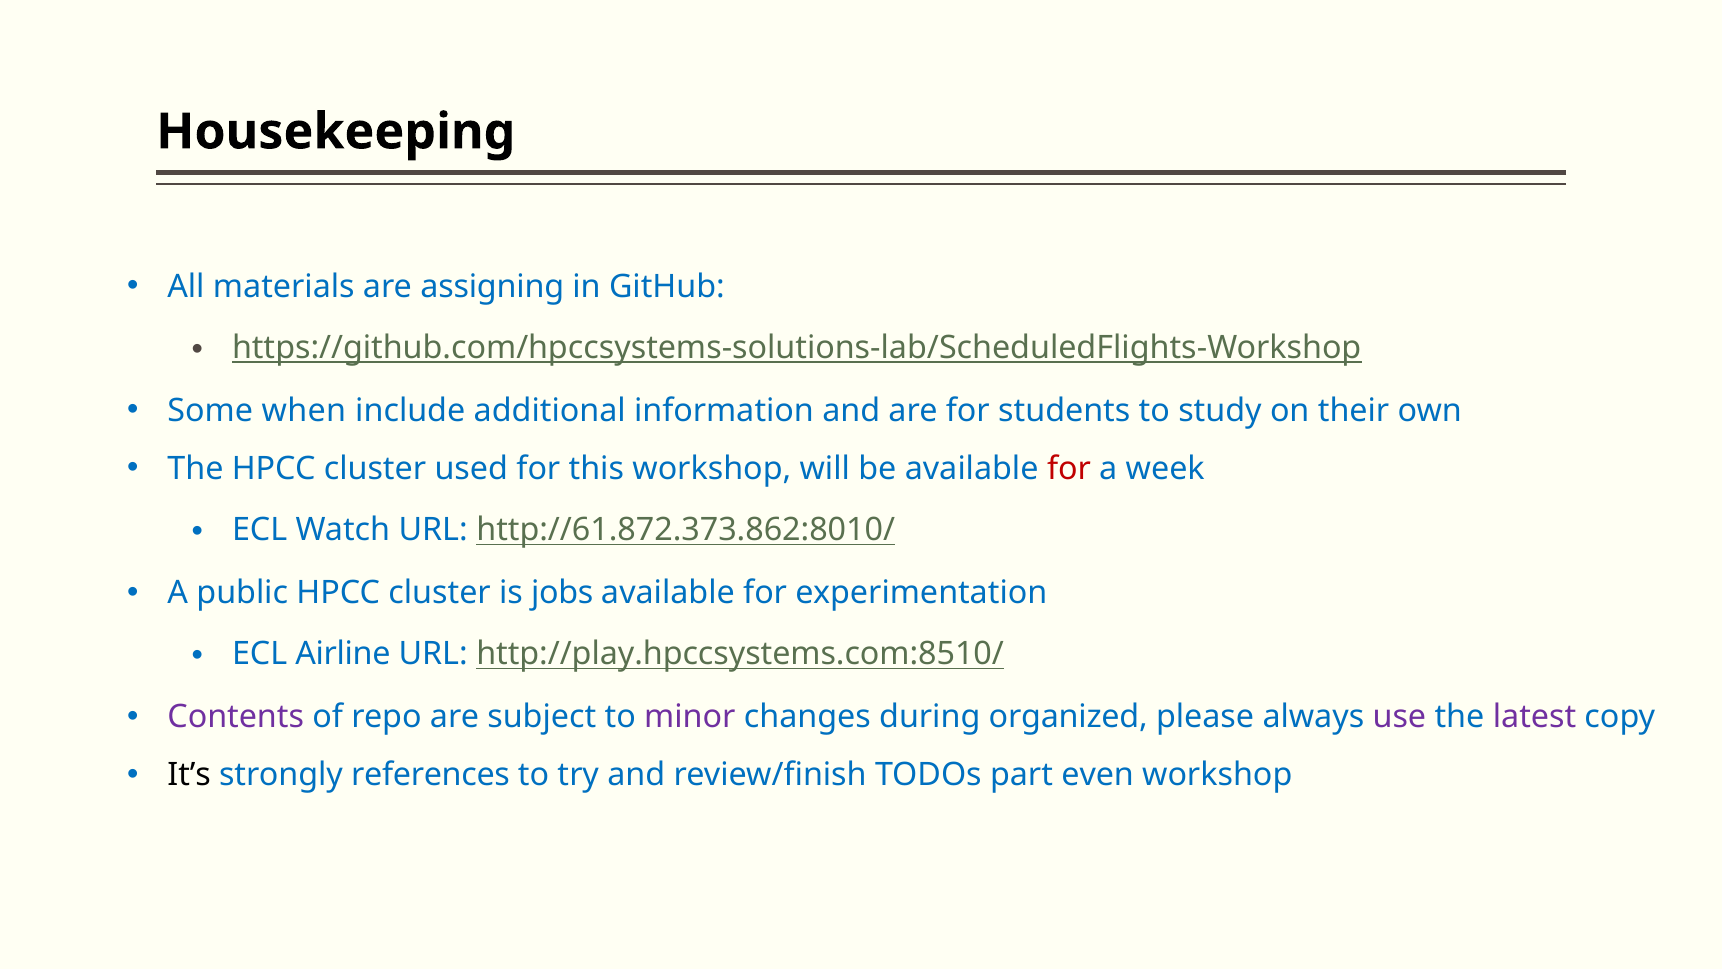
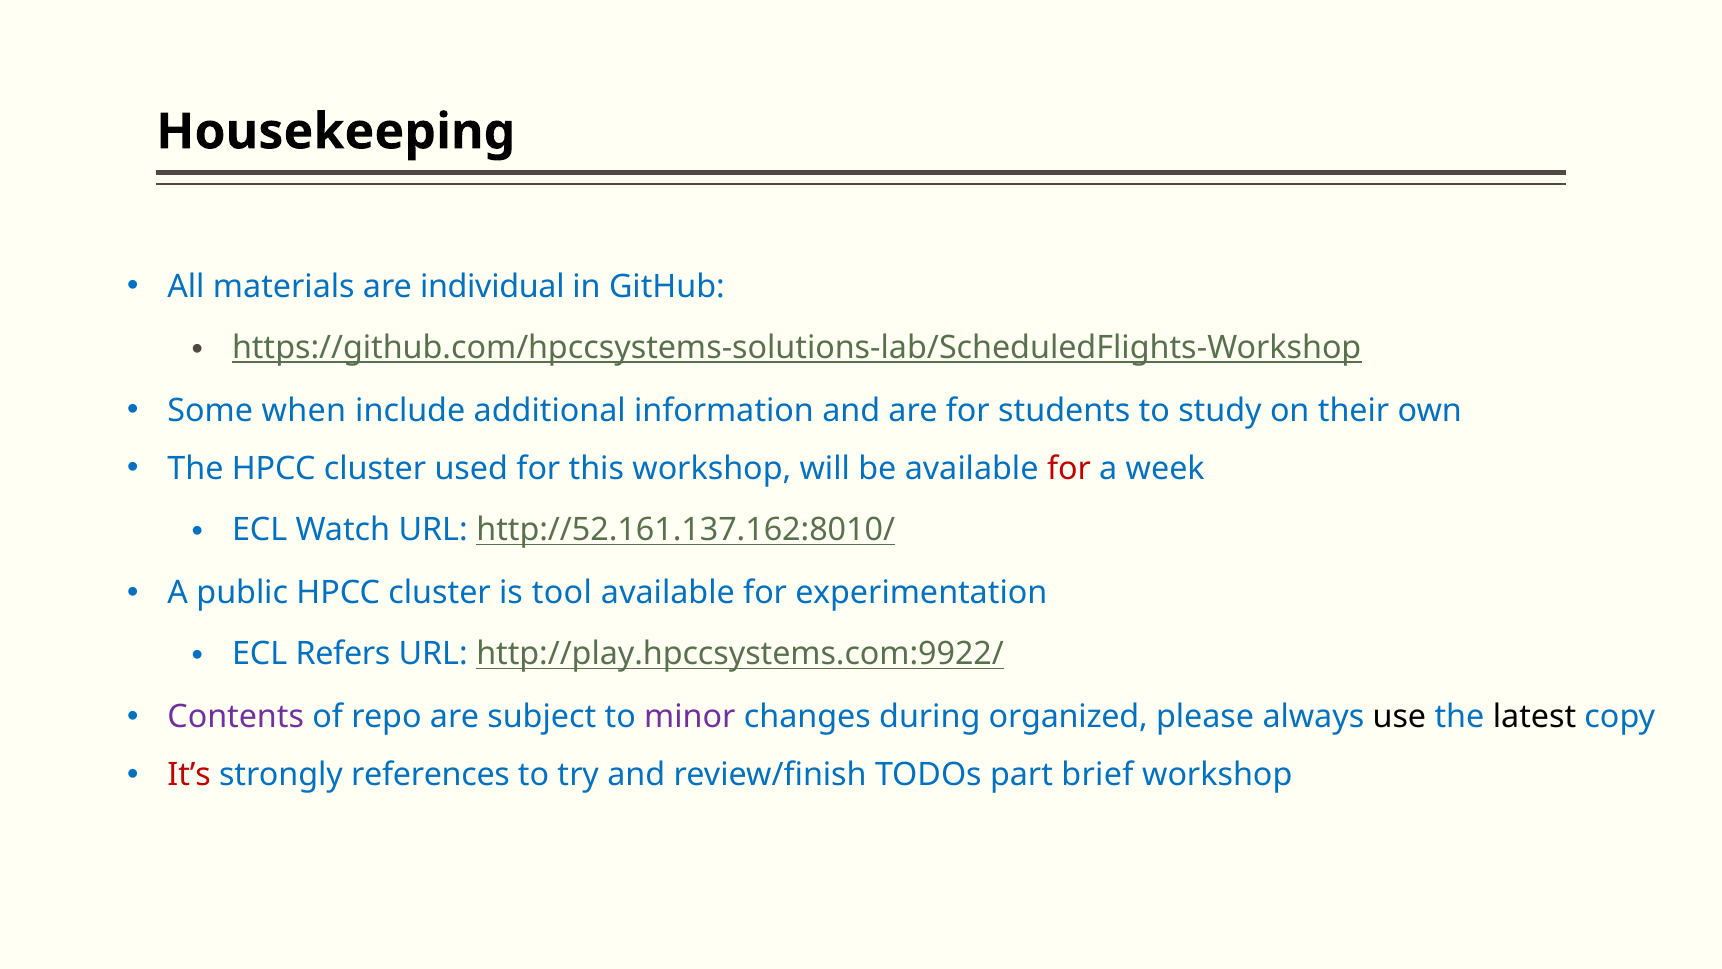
assigning: assigning -> individual (492, 287)
http://61.872.373.862:8010/: http://61.872.373.862:8010/ -> http://52.161.137.162:8010/ (686, 530)
jobs: jobs -> tool (562, 593)
Airline: Airline -> Refers (343, 654)
http://play.hpccsystems.com:8510/: http://play.hpccsystems.com:8510/ -> http://play.hpccsystems.com:9922/ (740, 654)
use colour: purple -> black (1399, 717)
latest colour: purple -> black (1535, 717)
It’s colour: black -> red (189, 775)
even: even -> brief (1097, 775)
